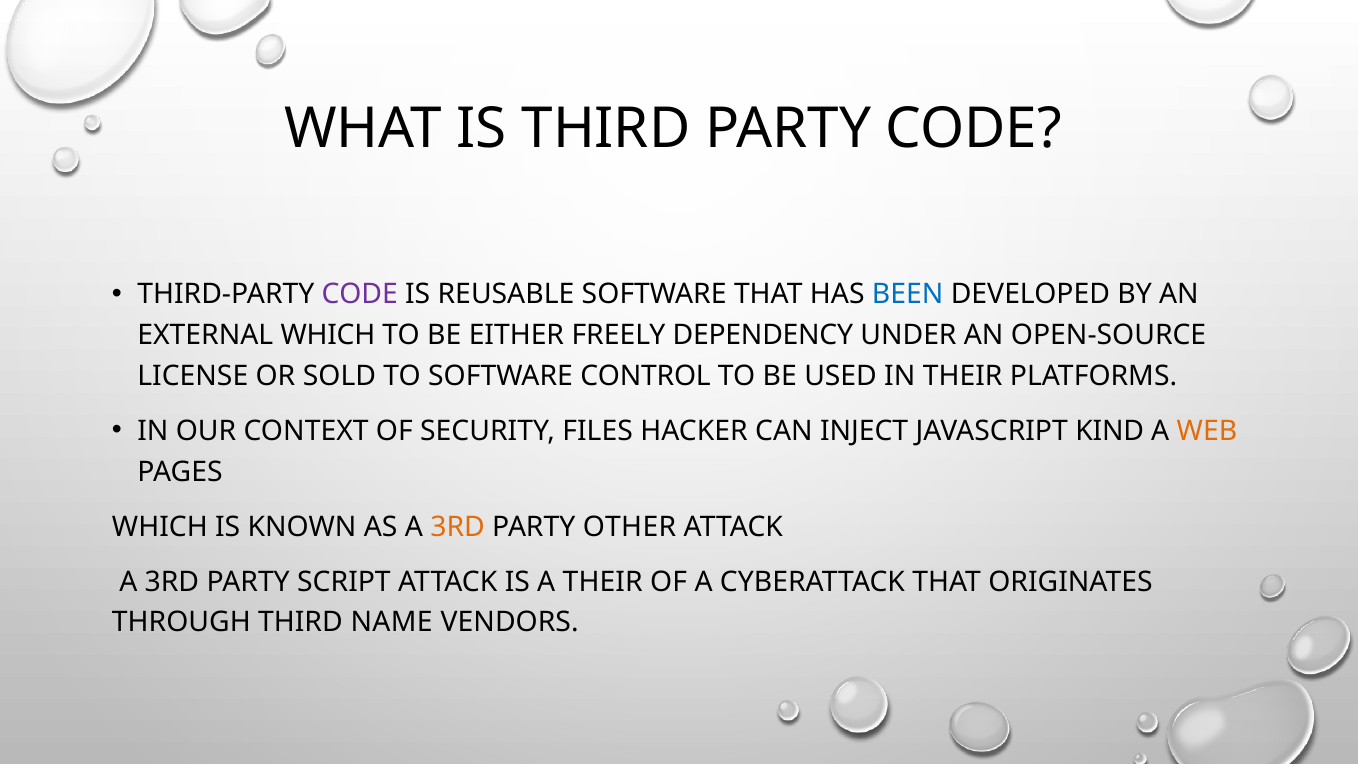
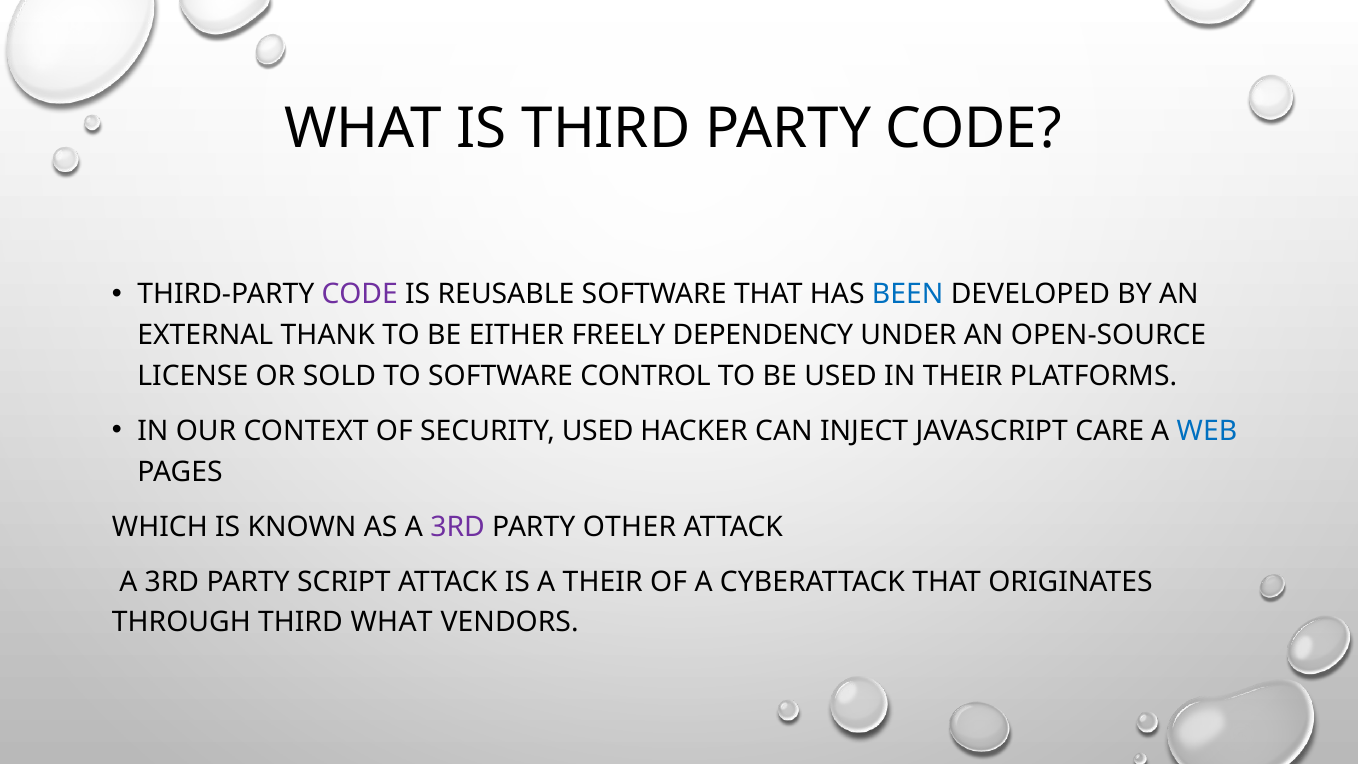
EXTERNAL WHICH: WHICH -> THANK (328, 335)
SECURITY FILES: FILES -> USED (598, 431)
KIND: KIND -> CARE (1110, 431)
WEB colour: orange -> blue (1207, 431)
3RD colour: orange -> purple (458, 527)
THIRD NAME: NAME -> WHAT (392, 622)
